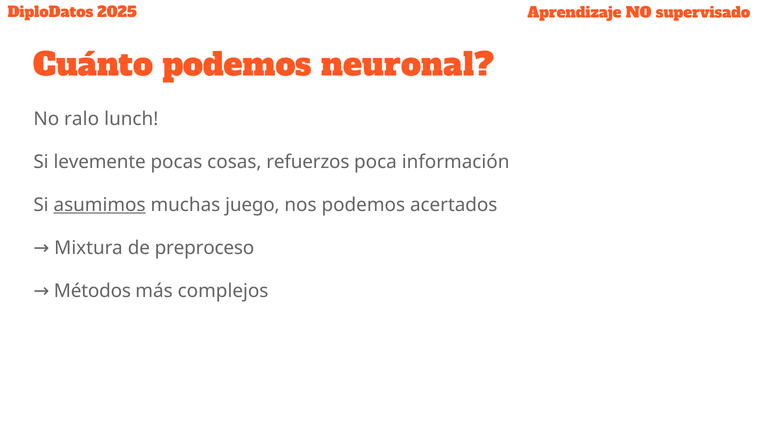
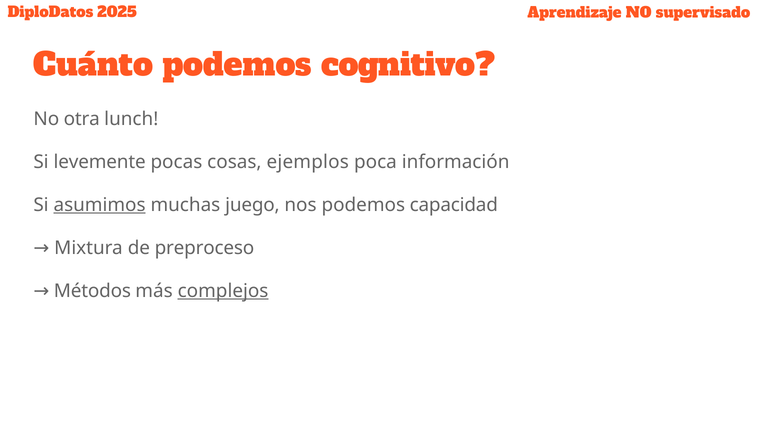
neuronal: neuronal -> cognitivo (408, 66)
ralo: ralo -> otra (82, 119)
refuerzos: refuerzos -> ejemplos (308, 162)
acertados: acertados -> capacidad (454, 205)
complejos underline: none -> present (223, 291)
